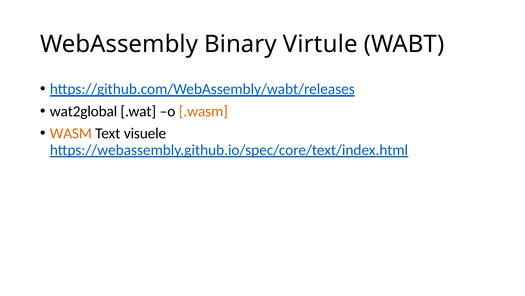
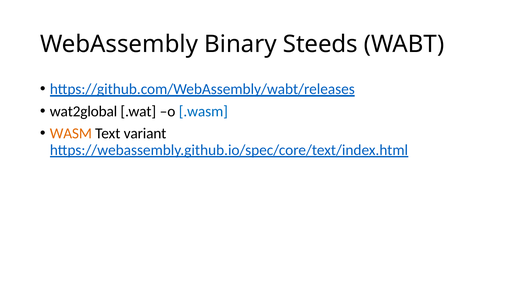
Virtule: Virtule -> Steeds (320, 44)
.wasm colour: orange -> blue (203, 111)
visuele: visuele -> variant (145, 133)
